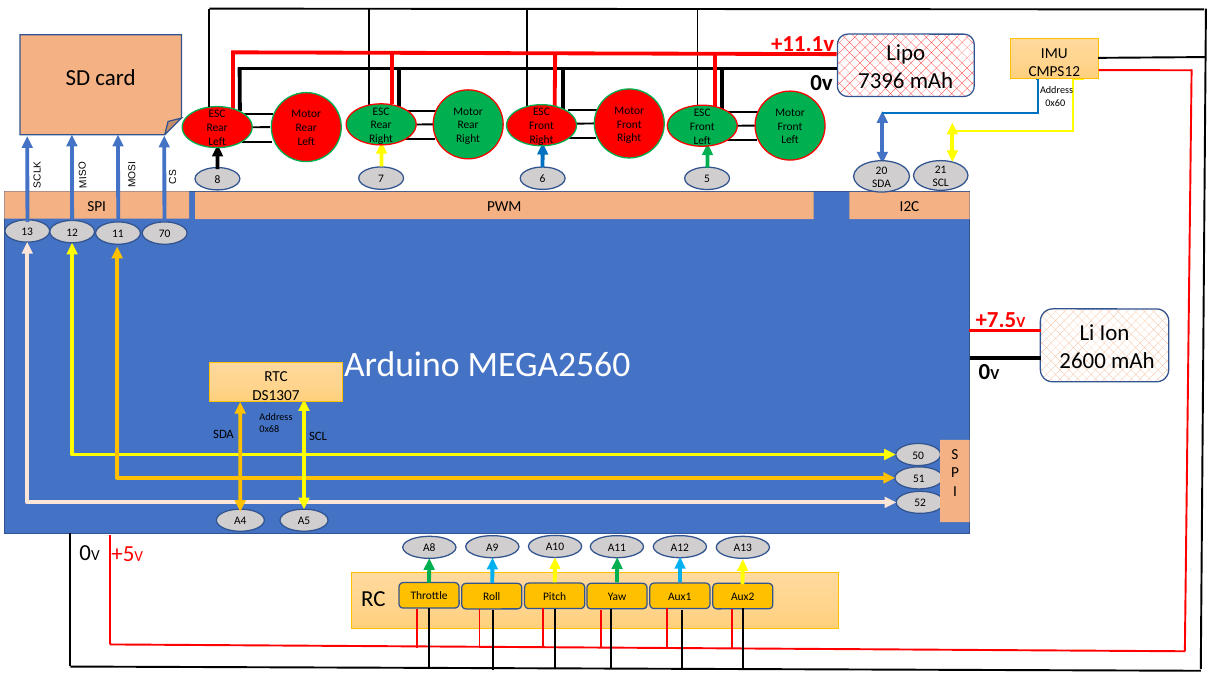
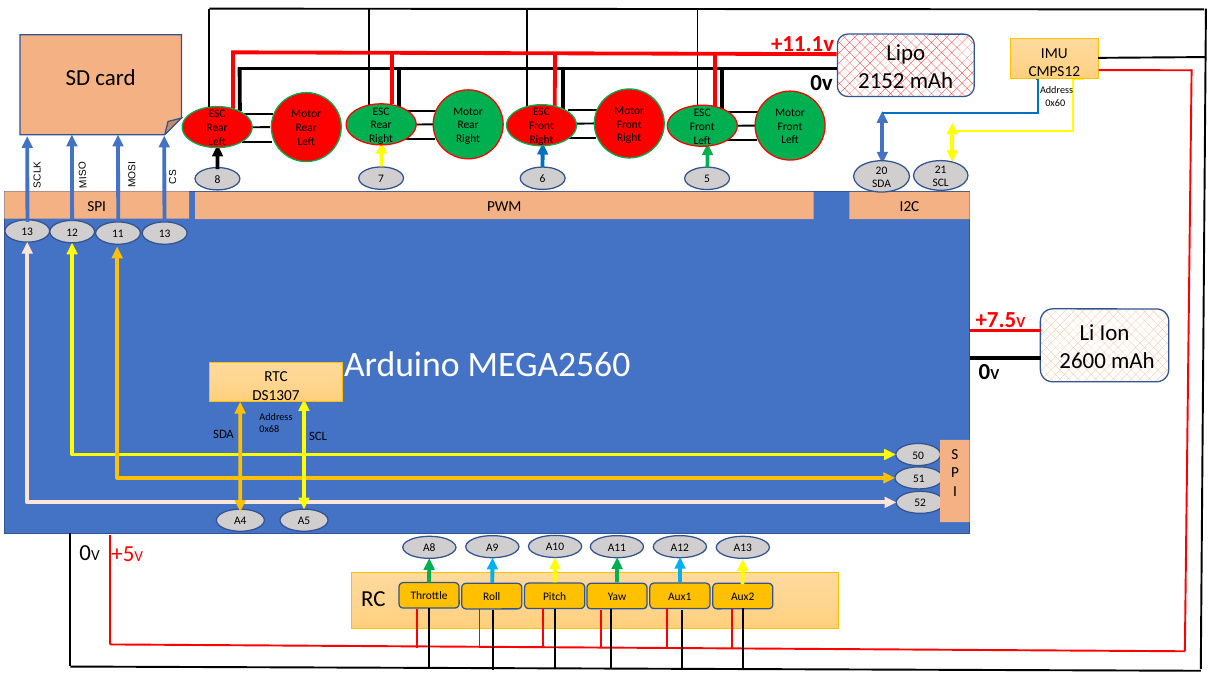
7396: 7396 -> 2152 (881, 81)
13 70: 70 -> 13 (165, 234)
